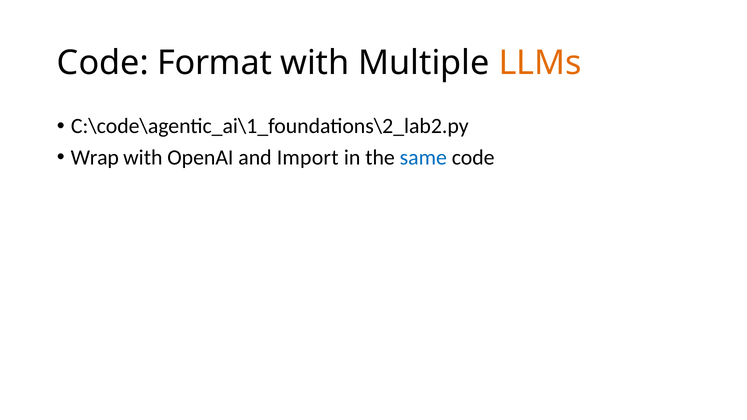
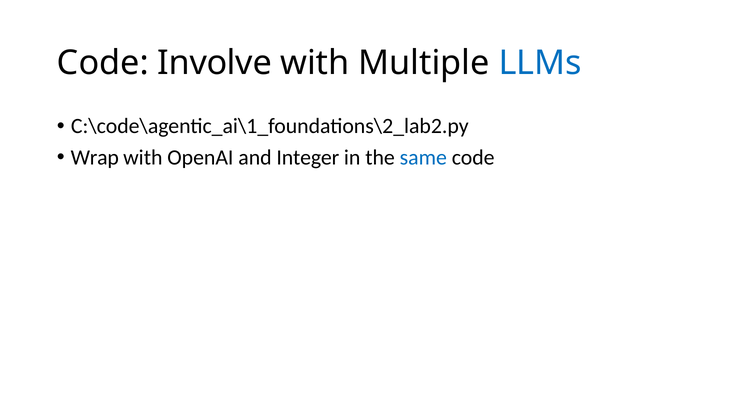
Format: Format -> Involve (215, 63)
LLMs colour: orange -> blue (540, 63)
Import: Import -> Integer (308, 158)
